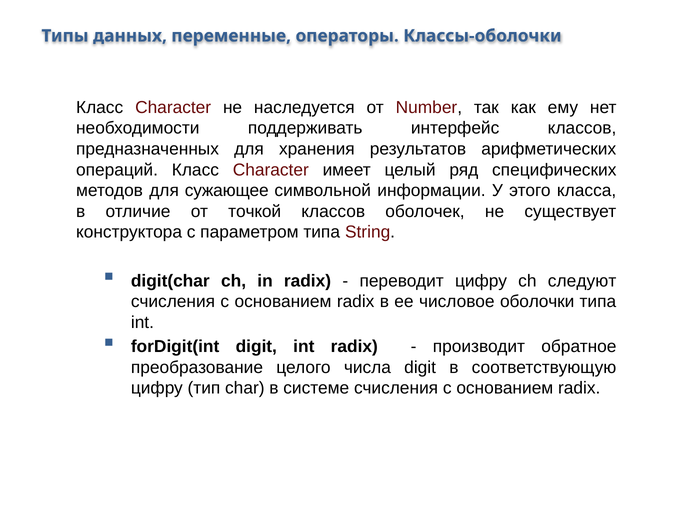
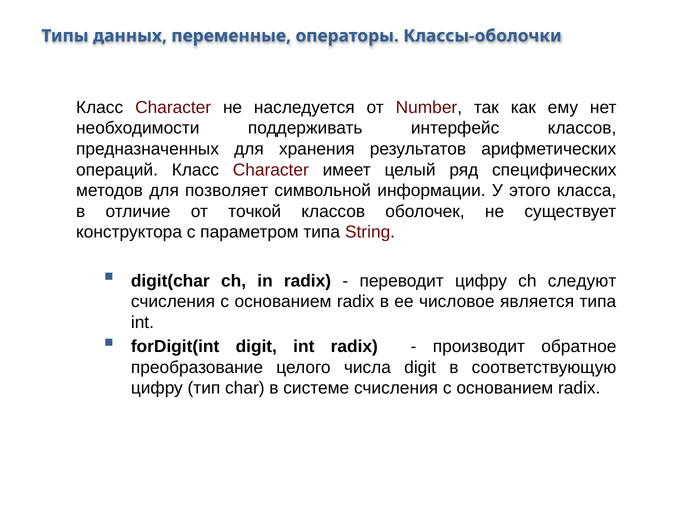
сужающее: сужающее -> позволяет (227, 191)
оболочки: оболочки -> является (537, 301)
